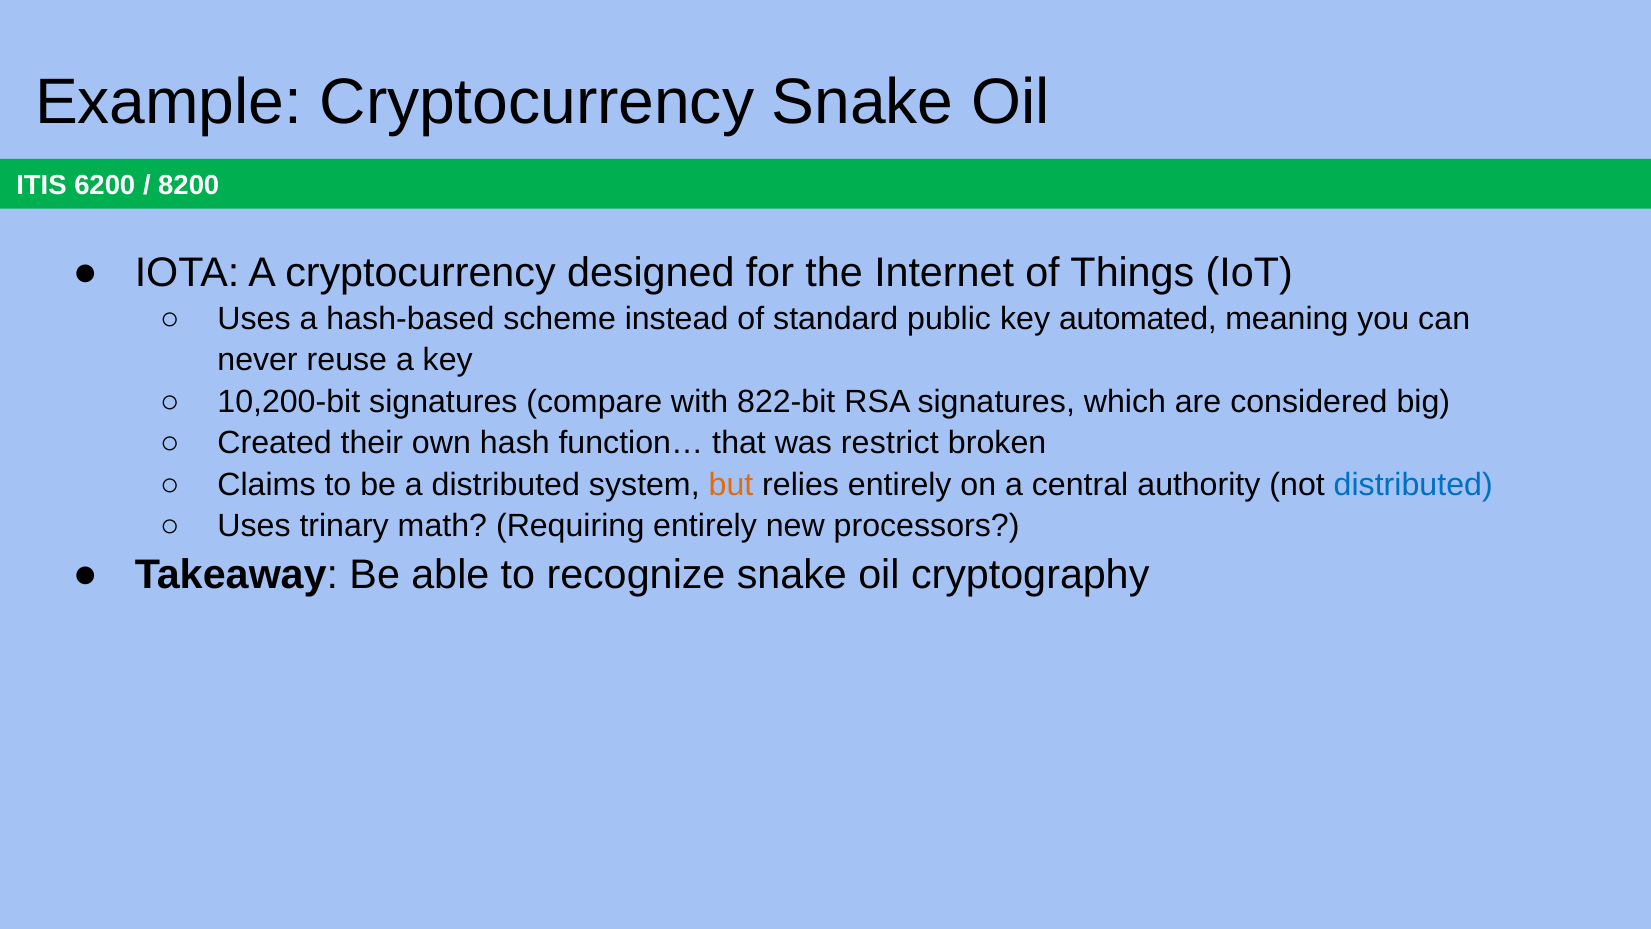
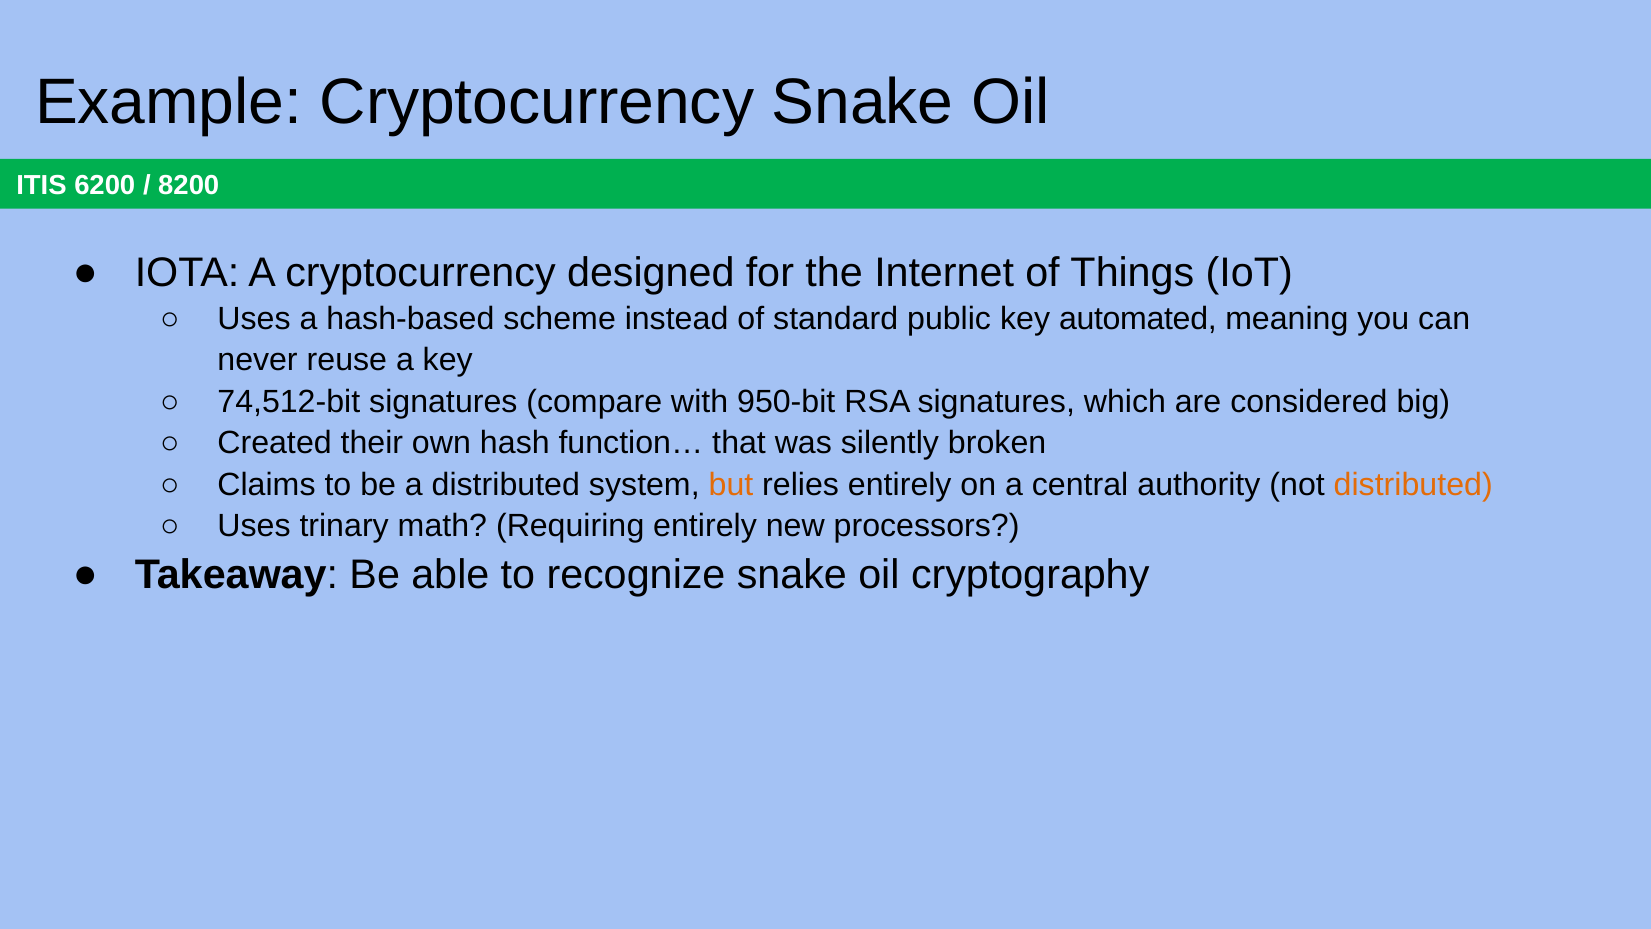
10,200-bit: 10,200-bit -> 74,512-bit (289, 402)
822-bit: 822-bit -> 950-bit (786, 402)
restrict: restrict -> silently (890, 443)
distributed colour: blue -> orange (1413, 485)
